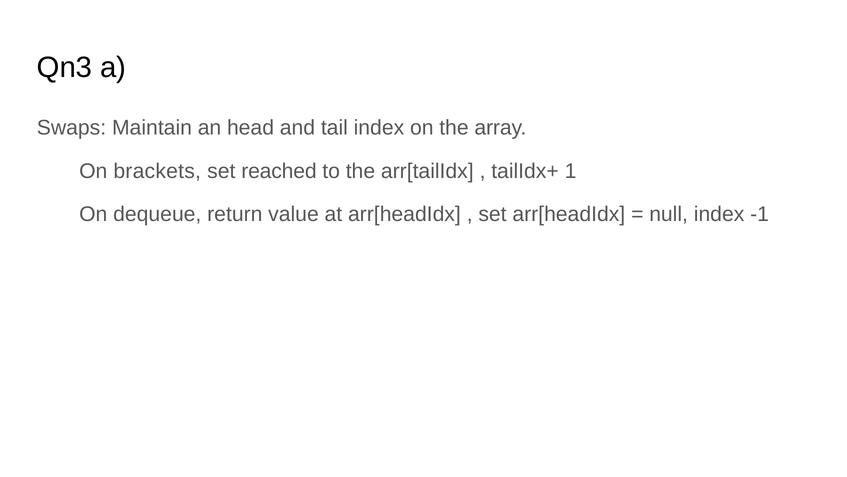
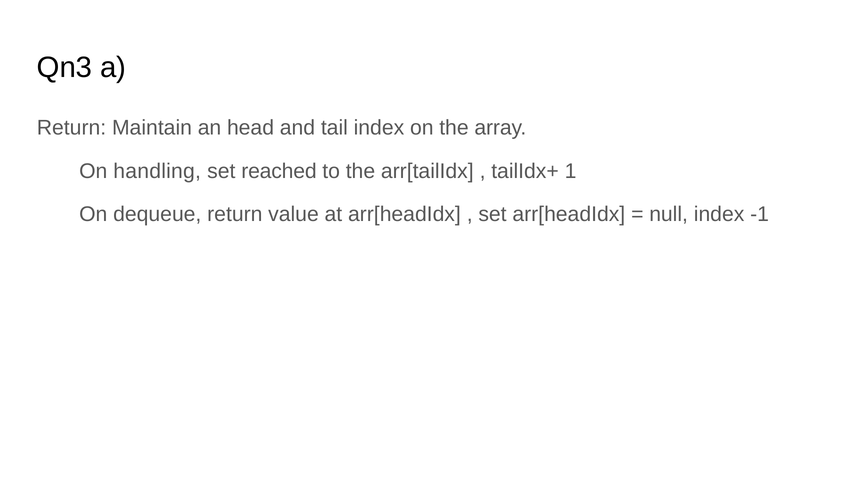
Swaps: Swaps -> Return (72, 128)
brackets: brackets -> handling (157, 171)
